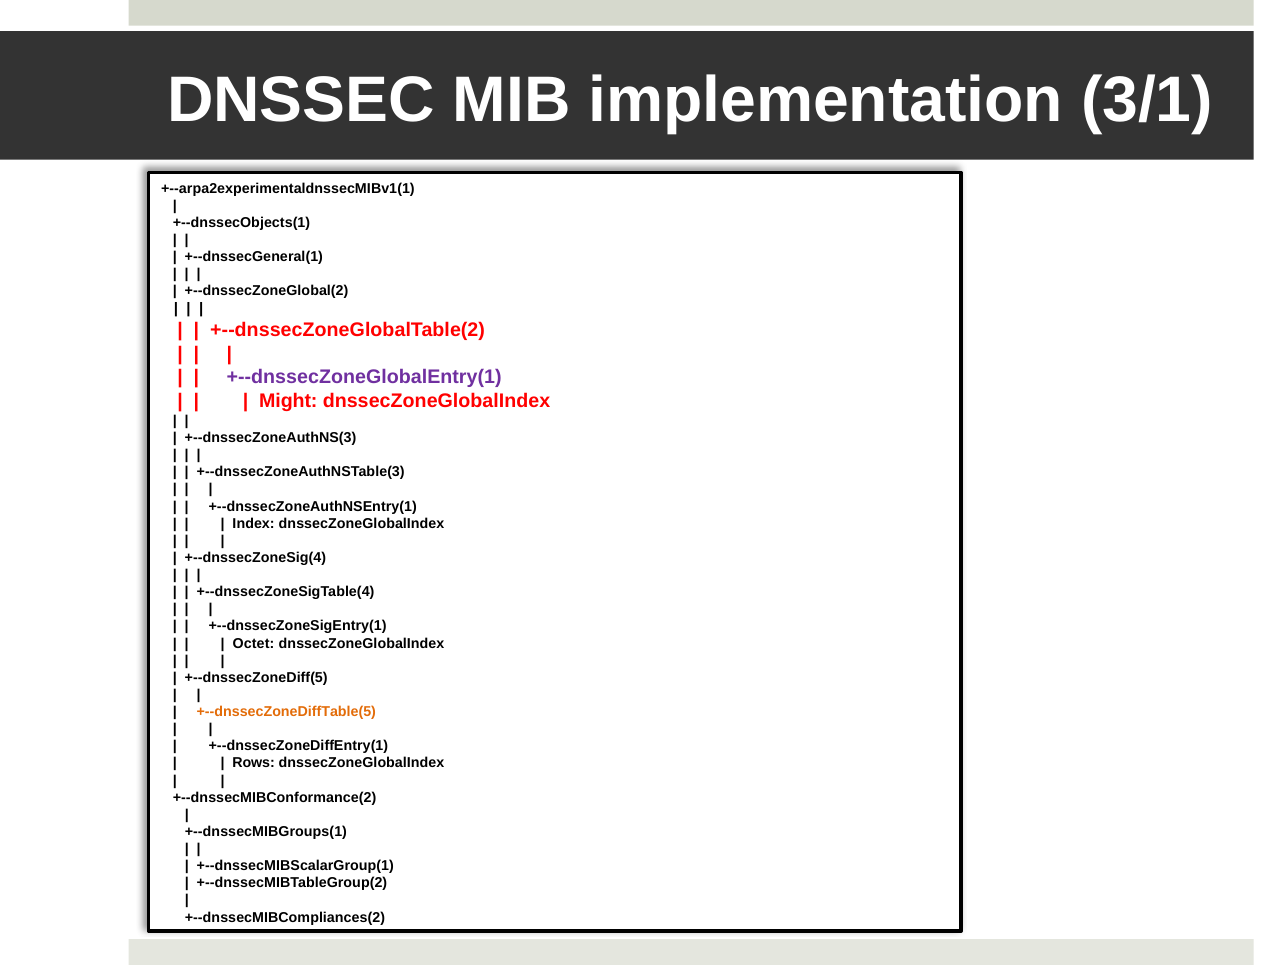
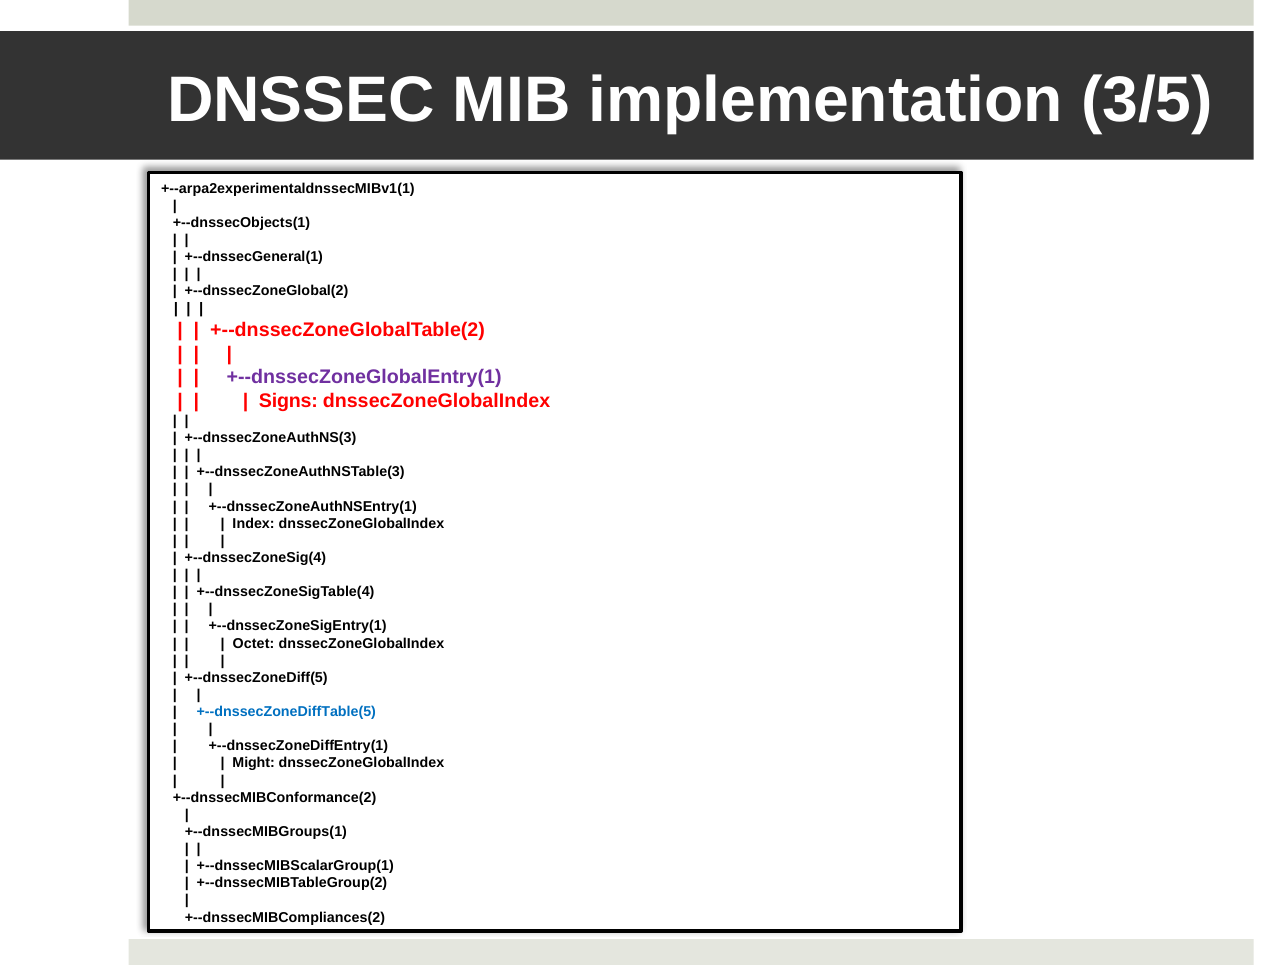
3/1: 3/1 -> 3/5 (1147, 100)
Might: Might -> Signs (288, 401)
+--dnssecZoneDiffTable(5 colour: orange -> blue (286, 711)
Rows: Rows -> Might (254, 763)
